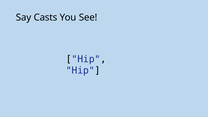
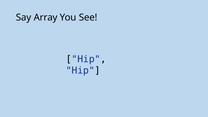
Casts: Casts -> Array (46, 17)
